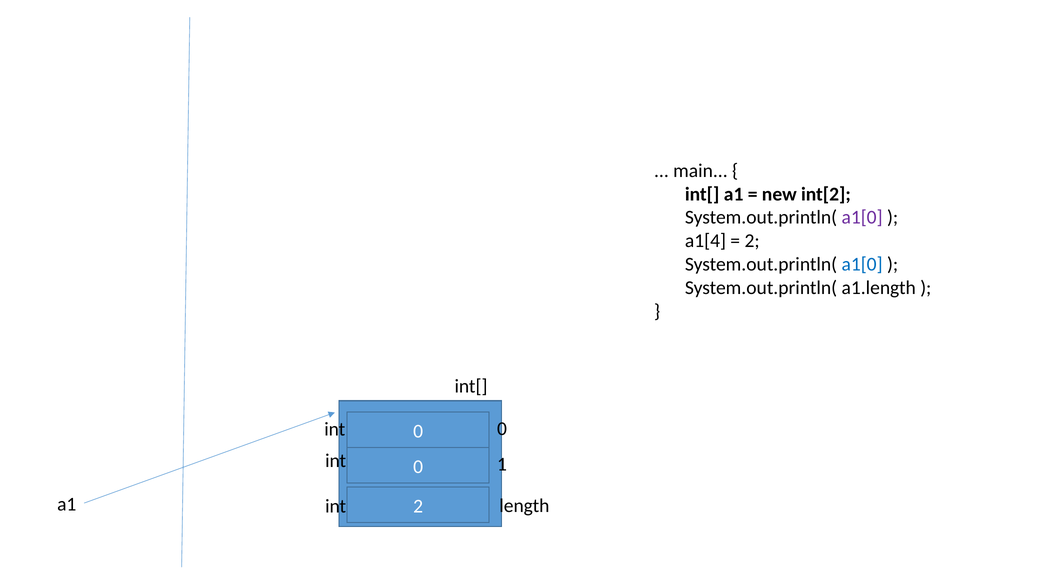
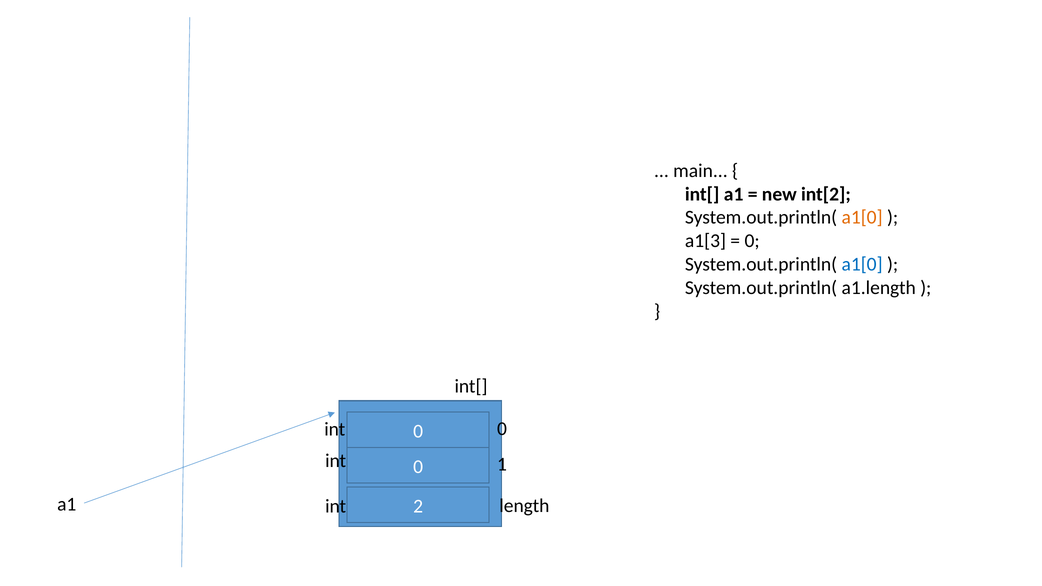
a1[0 colour: purple -> orange (862, 218)
a1[4: a1[4 -> a1[3 (705, 241)
2: 2 -> 0 (752, 241)
